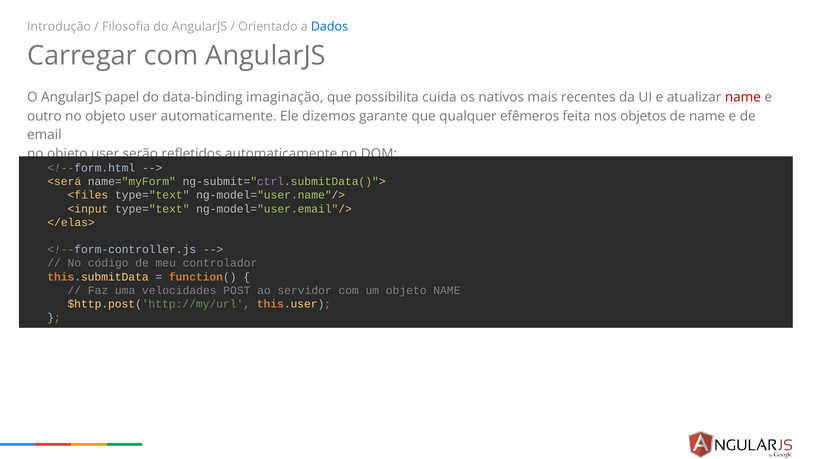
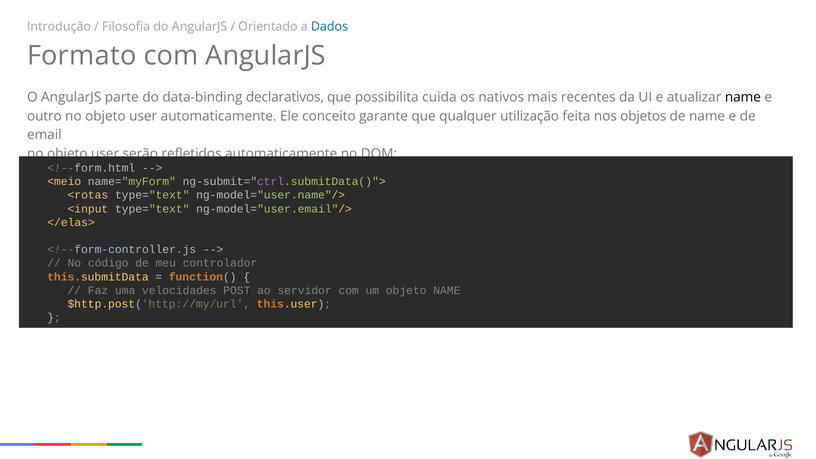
Carregar: Carregar -> Formato (82, 56)
papel: papel -> parte (122, 97)
imaginação: imaginação -> declarativos (285, 97)
name colour: red -> black (743, 97)
dizemos: dizemos -> conceito (329, 116)
efêmeros: efêmeros -> utilização (530, 116)
<será: <será -> <meio (64, 182)
<files: <files -> <rotas (88, 195)
